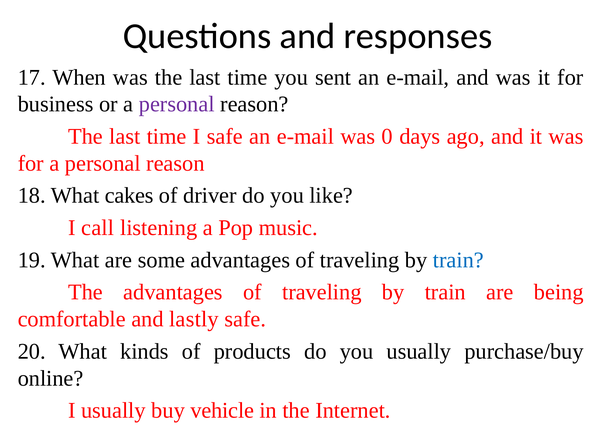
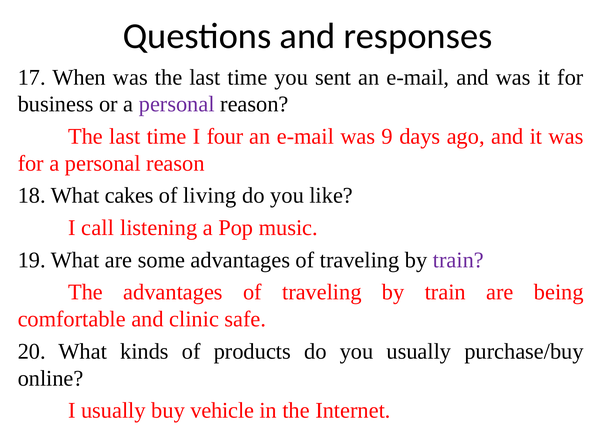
I safe: safe -> four (225, 136)
0: 0 -> 9 (387, 136)
driver: driver -> living (210, 195)
train colour: blue -> purple (458, 260)
lastly: lastly -> clinic (194, 319)
